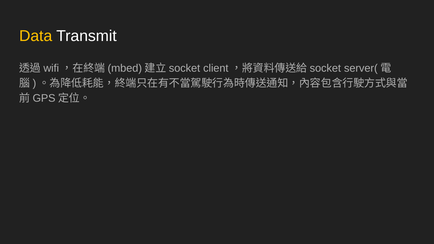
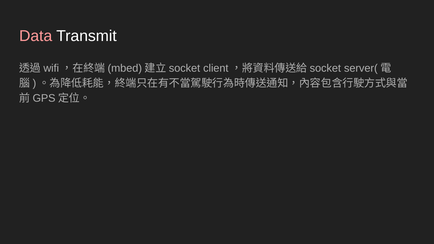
Data colour: yellow -> pink (36, 36)
